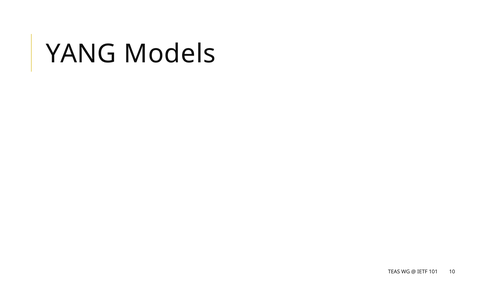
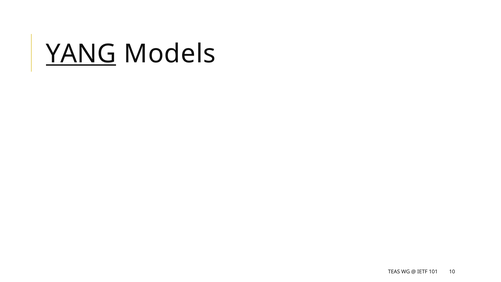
YANG underline: none -> present (81, 54)
